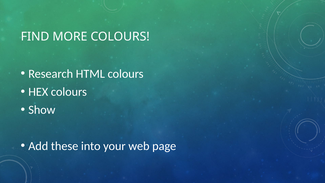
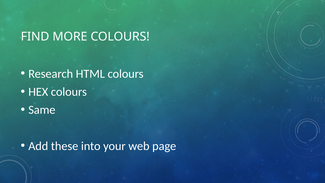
Show: Show -> Same (42, 110)
